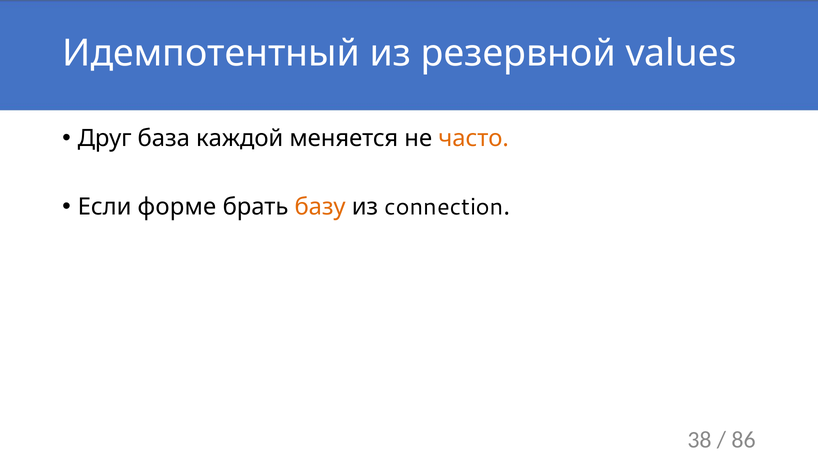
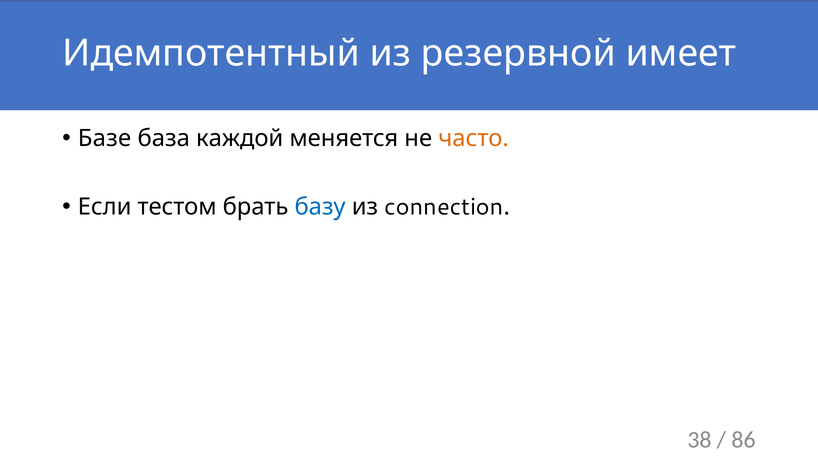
values: values -> имеет (681, 53)
Друг: Друг -> Базе (104, 138)
форме: форме -> тестом (177, 207)
базу colour: orange -> blue (320, 207)
